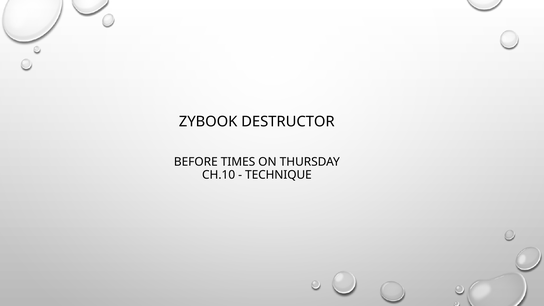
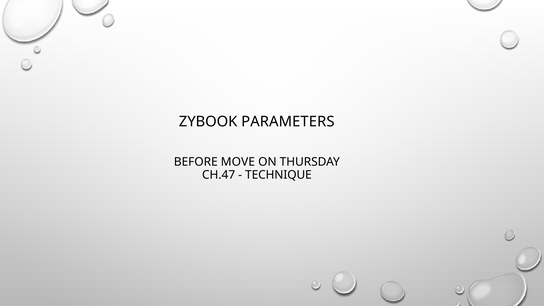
DESTRUCTOR: DESTRUCTOR -> PARAMETERS (288, 122)
TIMES: TIMES -> MOVE (238, 162)
CH.10: CH.10 -> CH.47 (219, 175)
